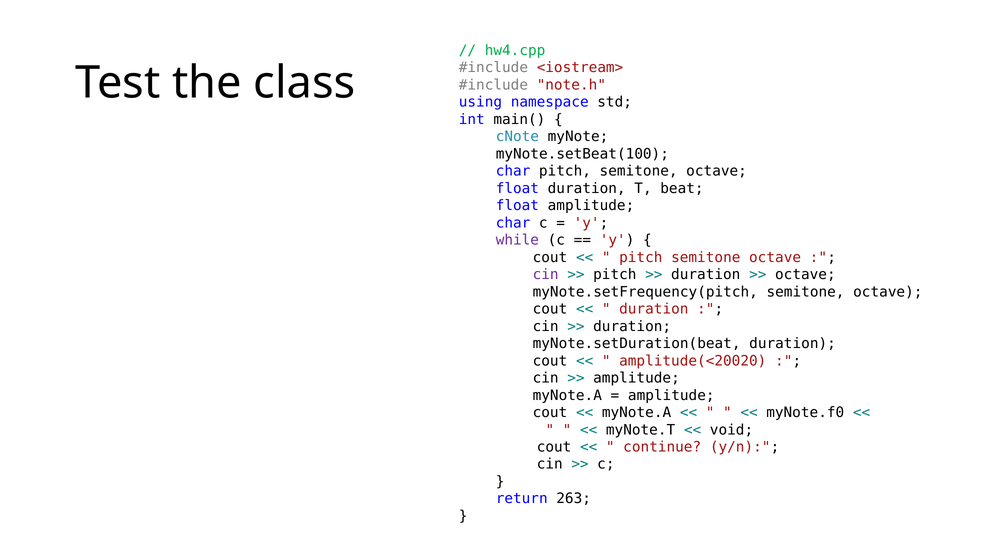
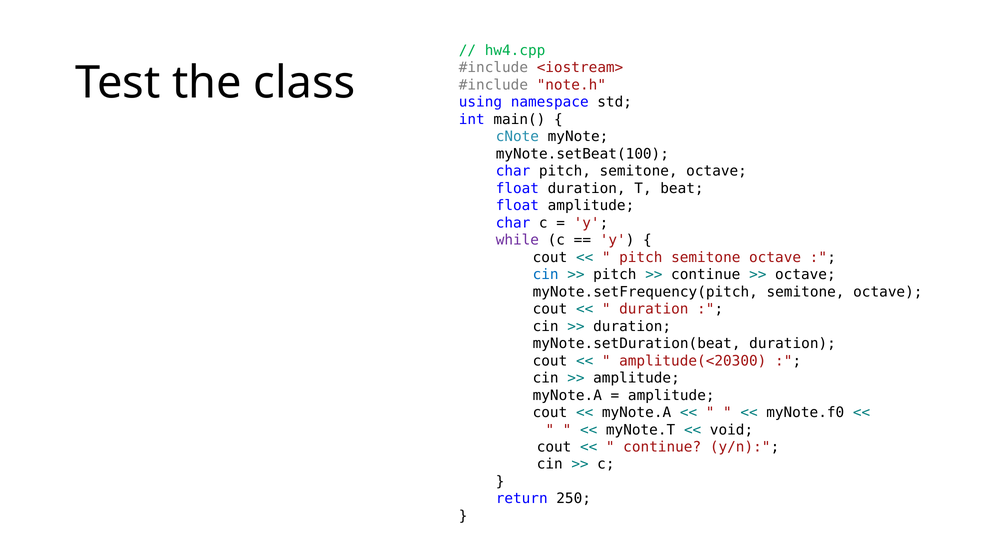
cin colour: purple -> blue (546, 275)
duration: duration -> continue (706, 275)
amplitude(<20020: amplitude(<20020 -> amplitude(<20300 (693, 361)
263: 263 -> 250 (574, 499)
